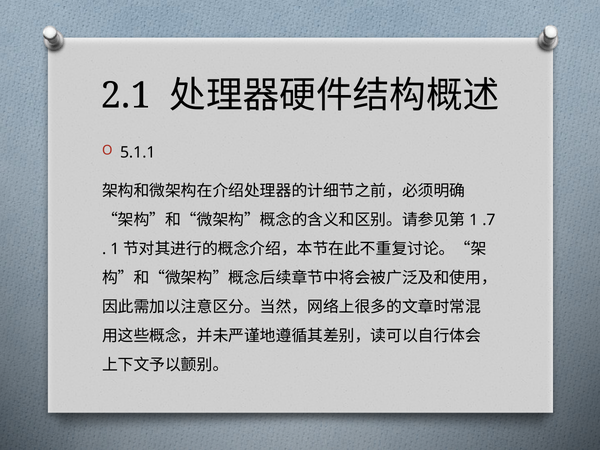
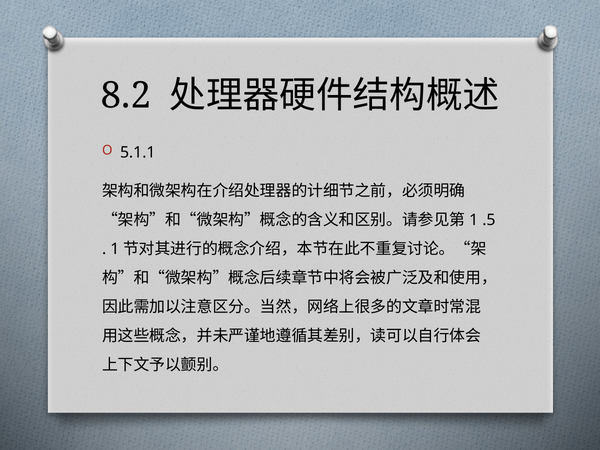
2.1: 2.1 -> 8.2 (126, 96)
.7: .7 -> .5 (489, 220)
